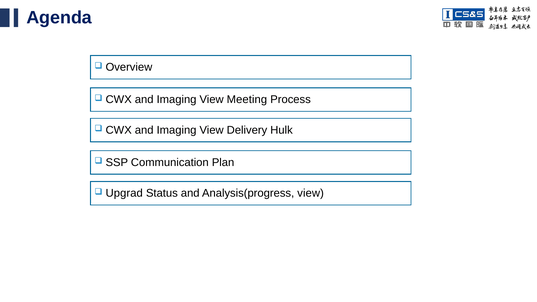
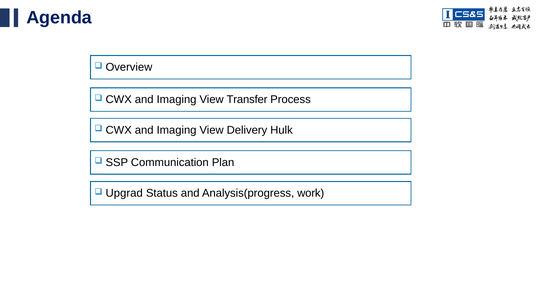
Meeting: Meeting -> Transfer (247, 100)
Analysis(progress view: view -> work (311, 193)
